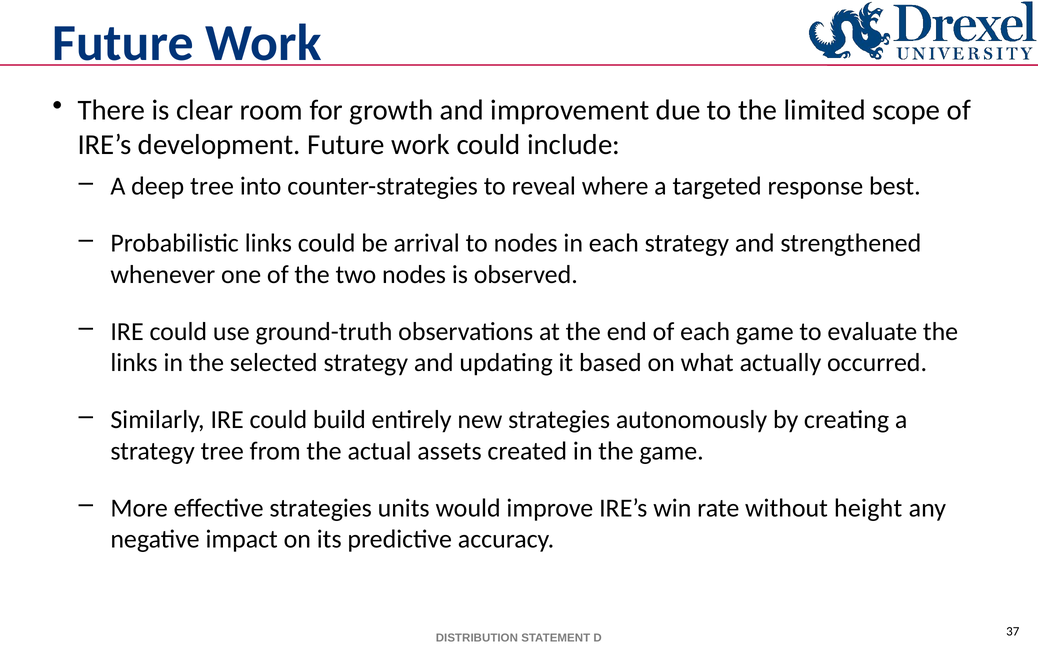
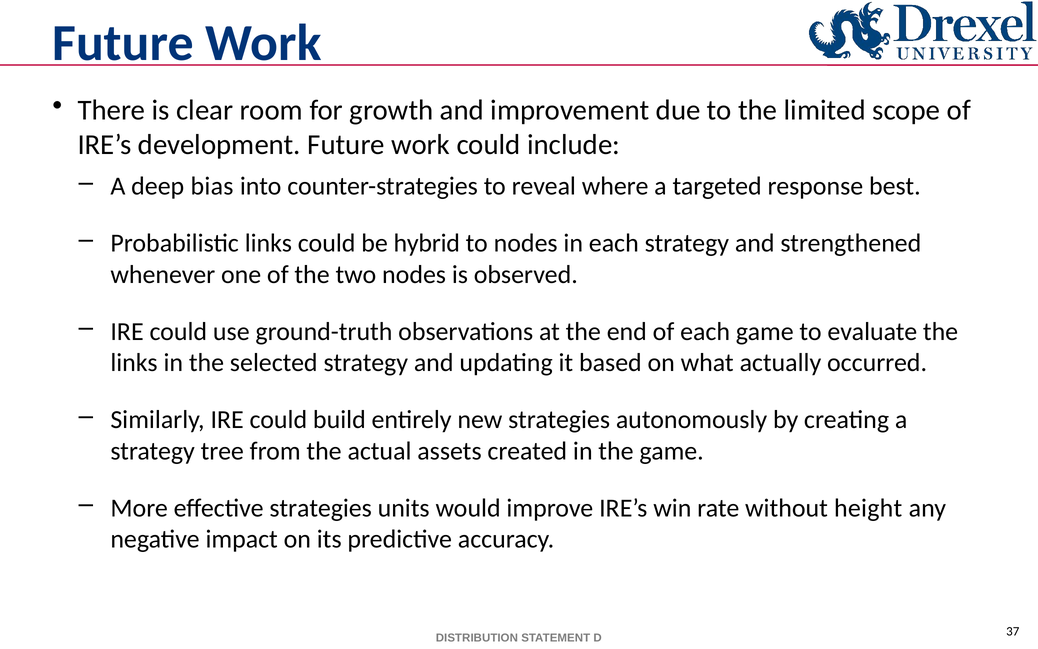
deep tree: tree -> bias (212, 186)
arrival: arrival -> hybrid (427, 243)
